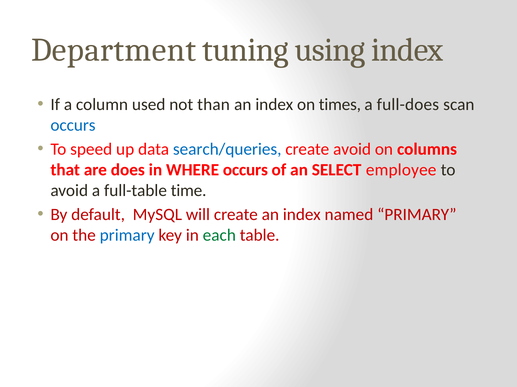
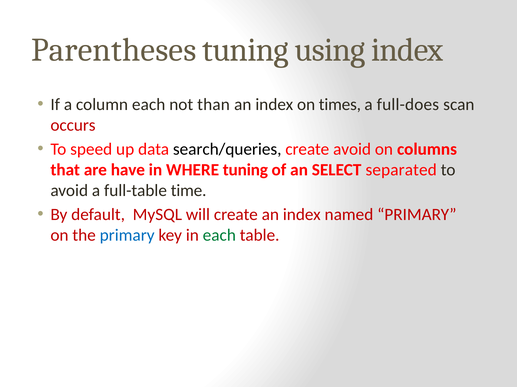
Department: Department -> Parentheses (114, 50)
column used: used -> each (149, 105)
occurs colour: blue -> red (73, 125)
search/queries colour: blue -> black (227, 149)
does: does -> have (128, 170)
WHERE occurs: occurs -> tuning (245, 170)
employee: employee -> separated (401, 170)
